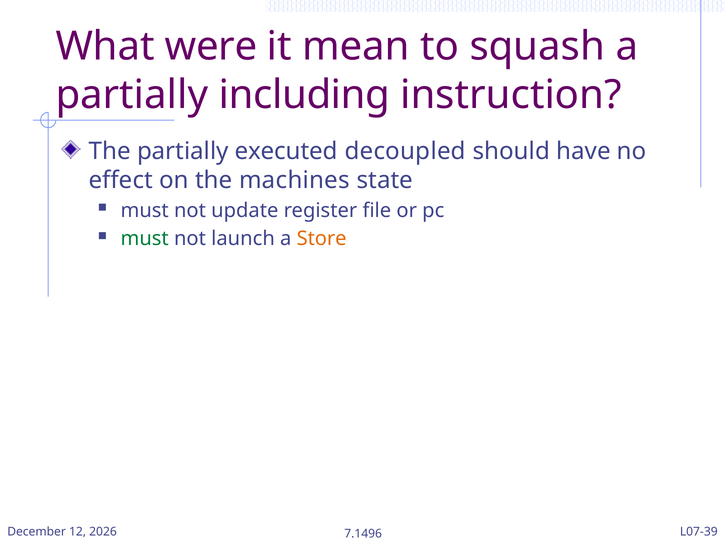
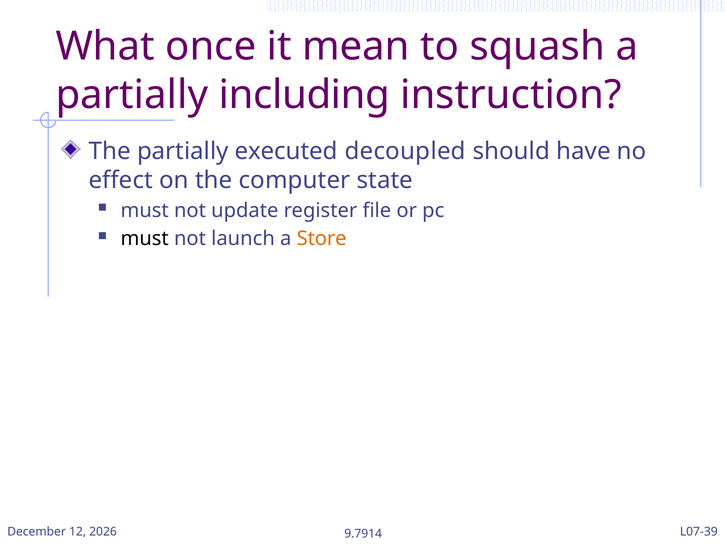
were: were -> once (211, 46)
machines: machines -> computer (295, 180)
must colour: green -> black (145, 239)
7.1496: 7.1496 -> 9.7914 (363, 534)
